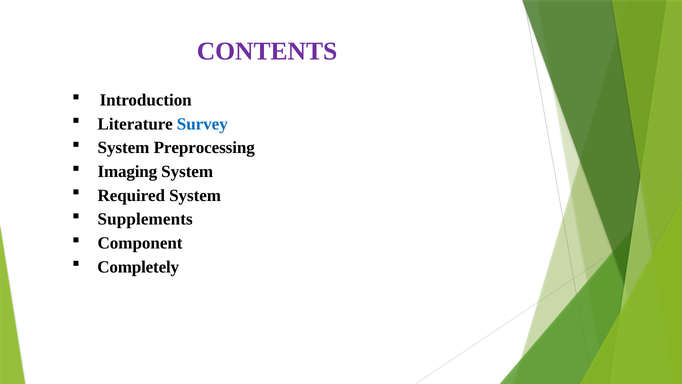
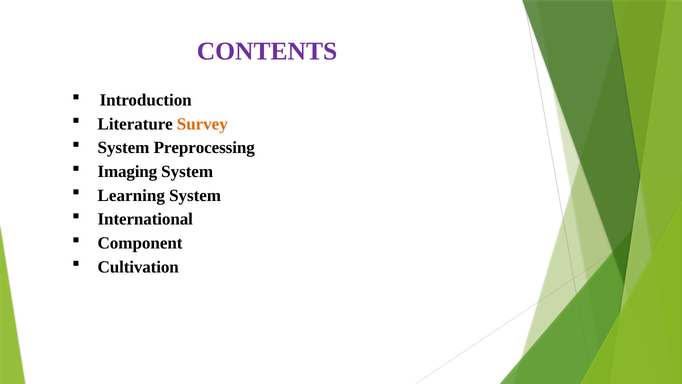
Survey colour: blue -> orange (202, 124)
Required: Required -> Learning (131, 195)
Supplements: Supplements -> International (145, 219)
Completely: Completely -> Cultivation (138, 267)
